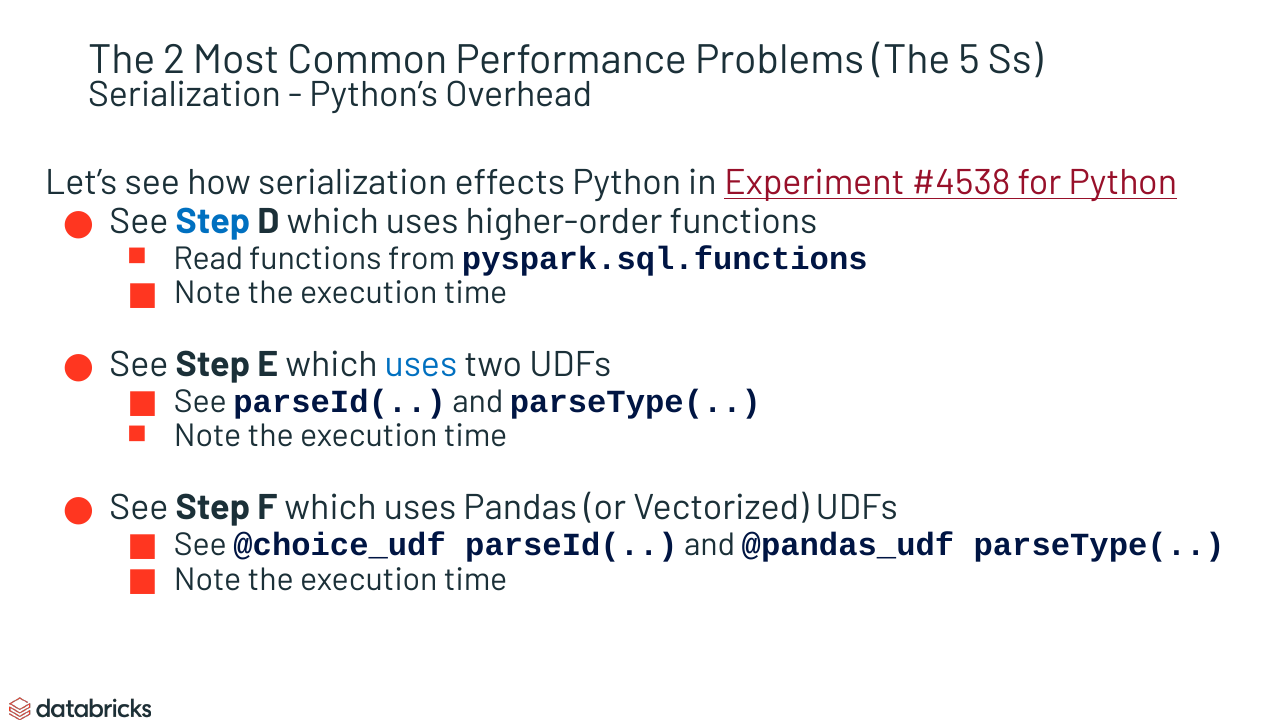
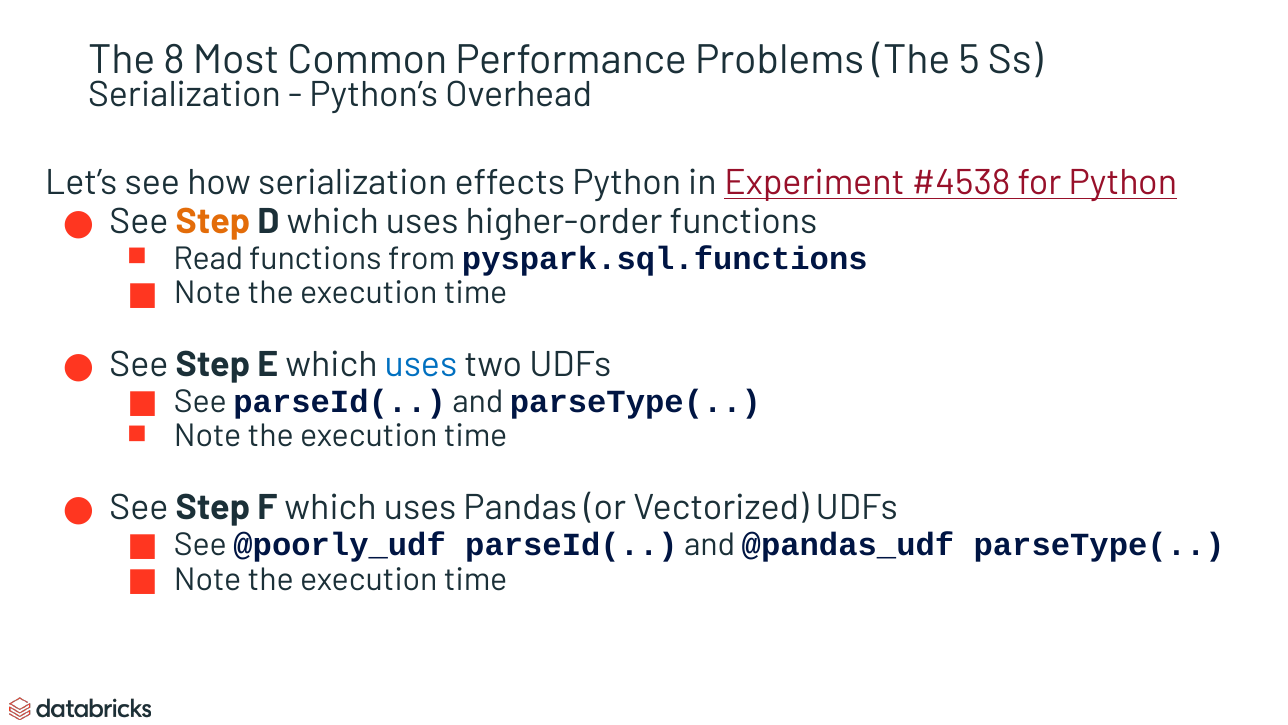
2: 2 -> 8 (174, 60)
Step colour: blue -> orange (213, 222)
@choice_udf: @choice_udf -> @poorly_udf (340, 544)
